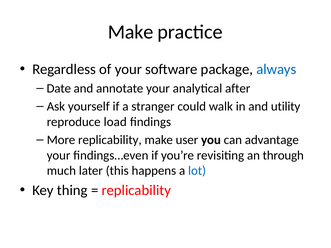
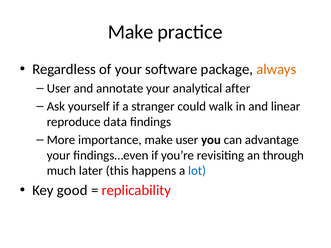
always colour: blue -> orange (276, 69)
Date: Date -> User (59, 88)
utility: utility -> linear (286, 106)
load: load -> data (115, 122)
More replicability: replicability -> importance (110, 140)
thing: thing -> good (72, 191)
